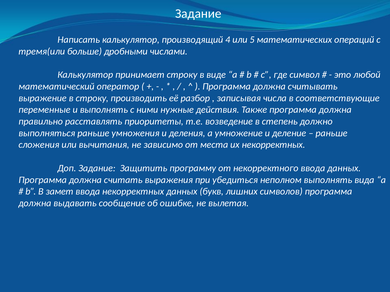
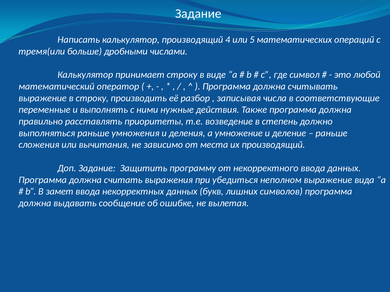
их некорректных: некорректных -> производящий (273, 145)
неполном выполнять: выполнять -> выражение (328, 180)
